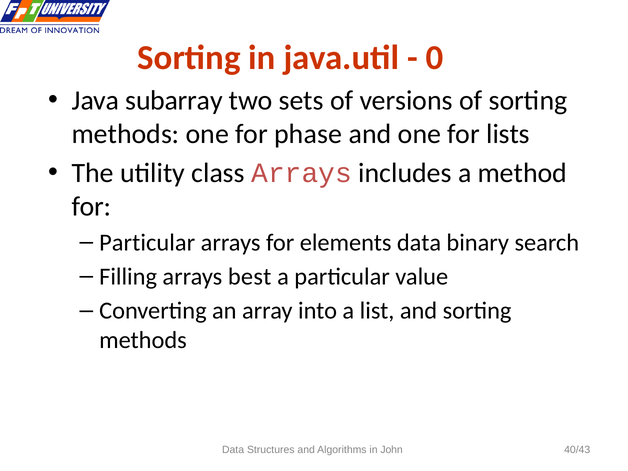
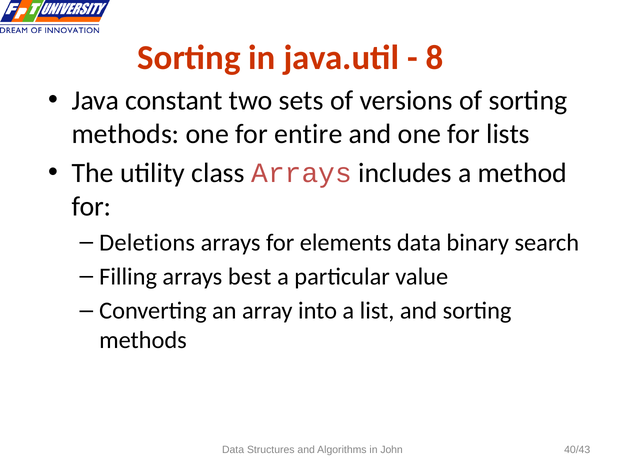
0: 0 -> 8 (434, 58)
subarray: subarray -> constant (174, 100)
phase: phase -> entire (308, 134)
Particular: Particular -> Deletions (147, 242)
